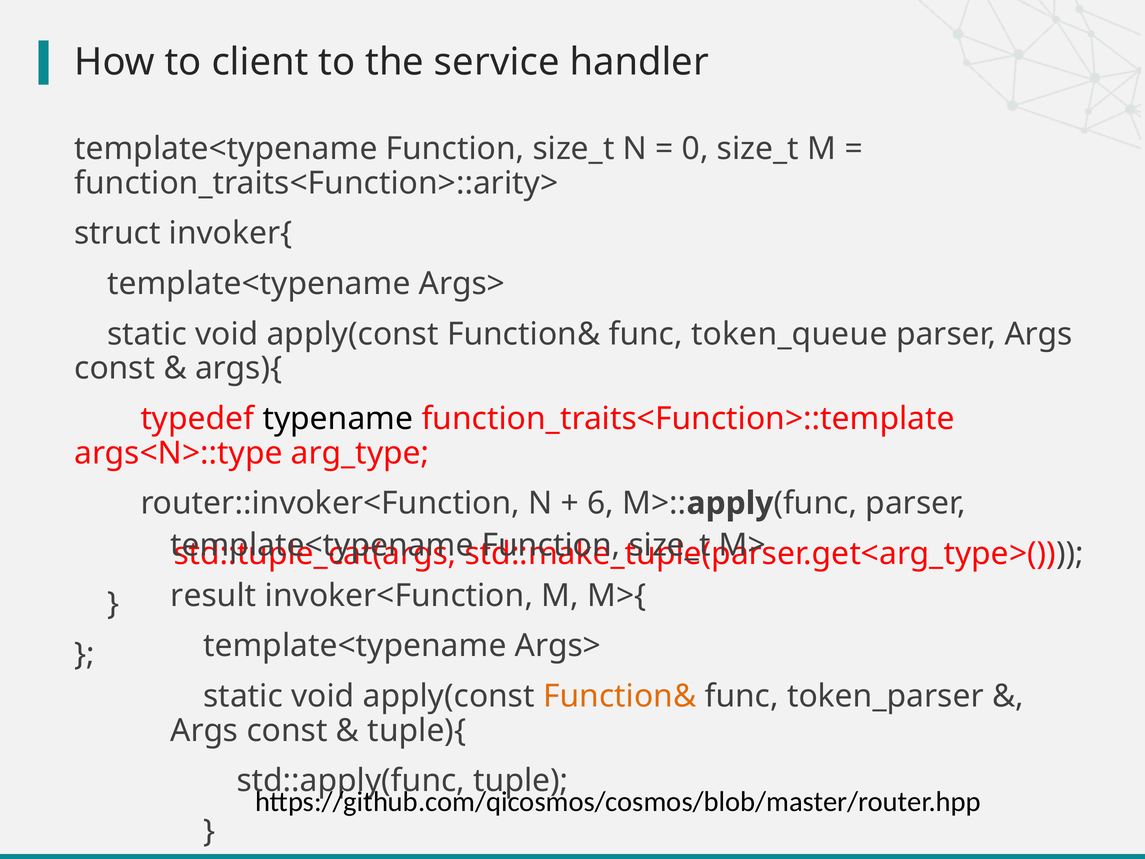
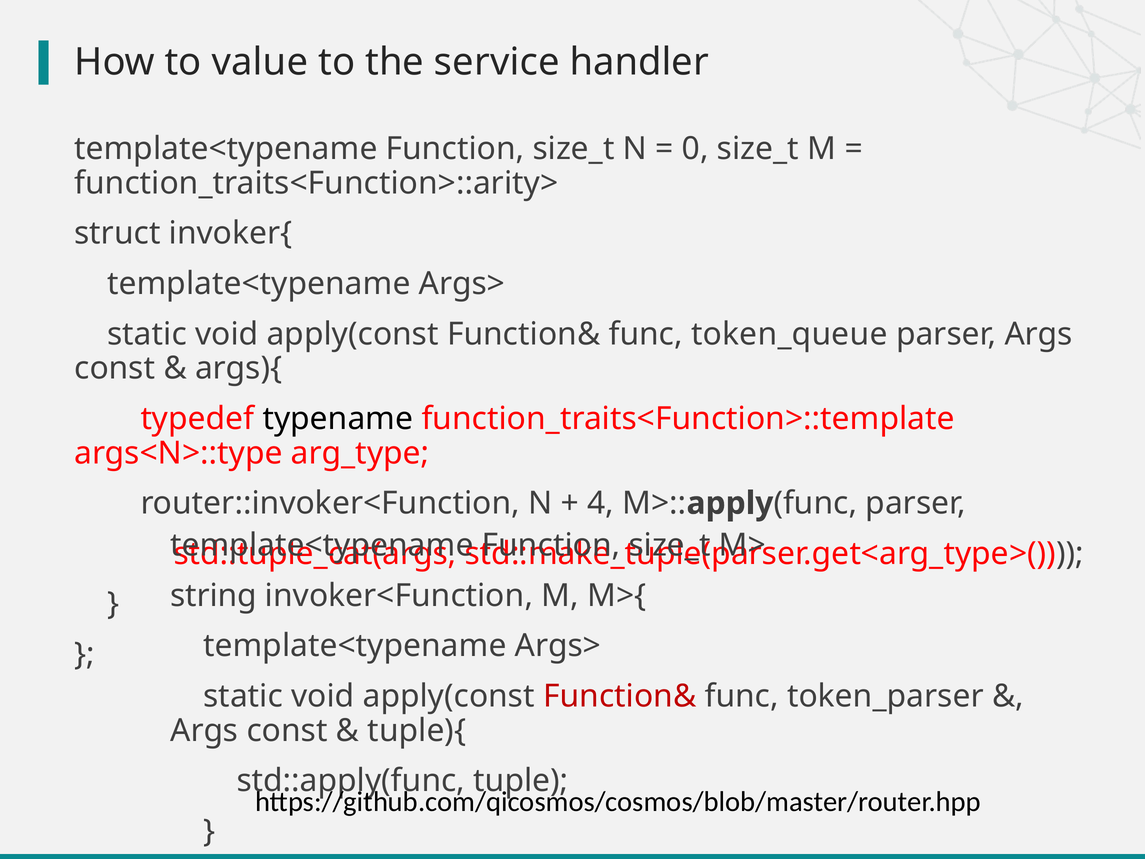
client: client -> value (260, 62)
6: 6 -> 4 (601, 503)
result: result -> string (214, 595)
Function& colour: orange -> red (620, 696)
